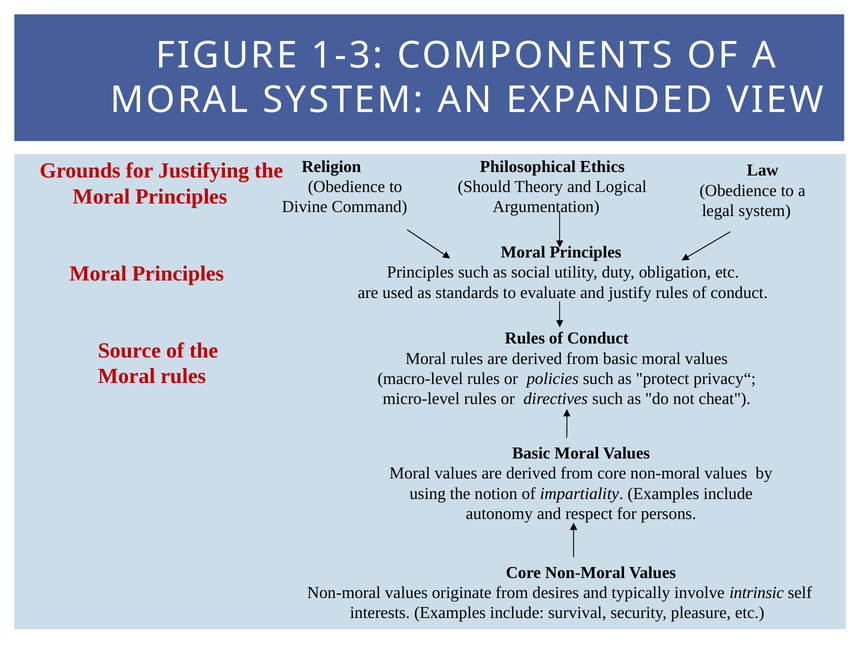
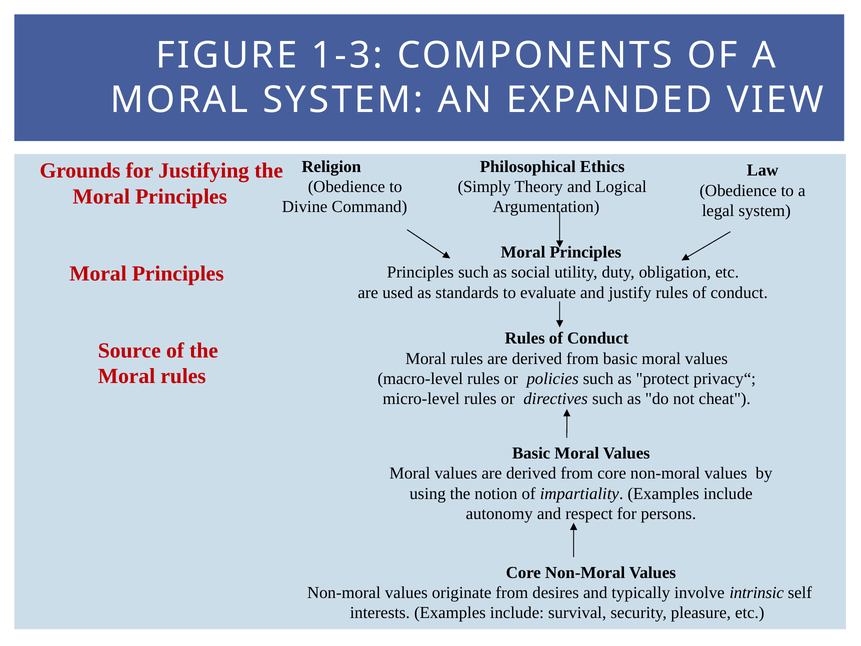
Should: Should -> Simply (484, 187)
